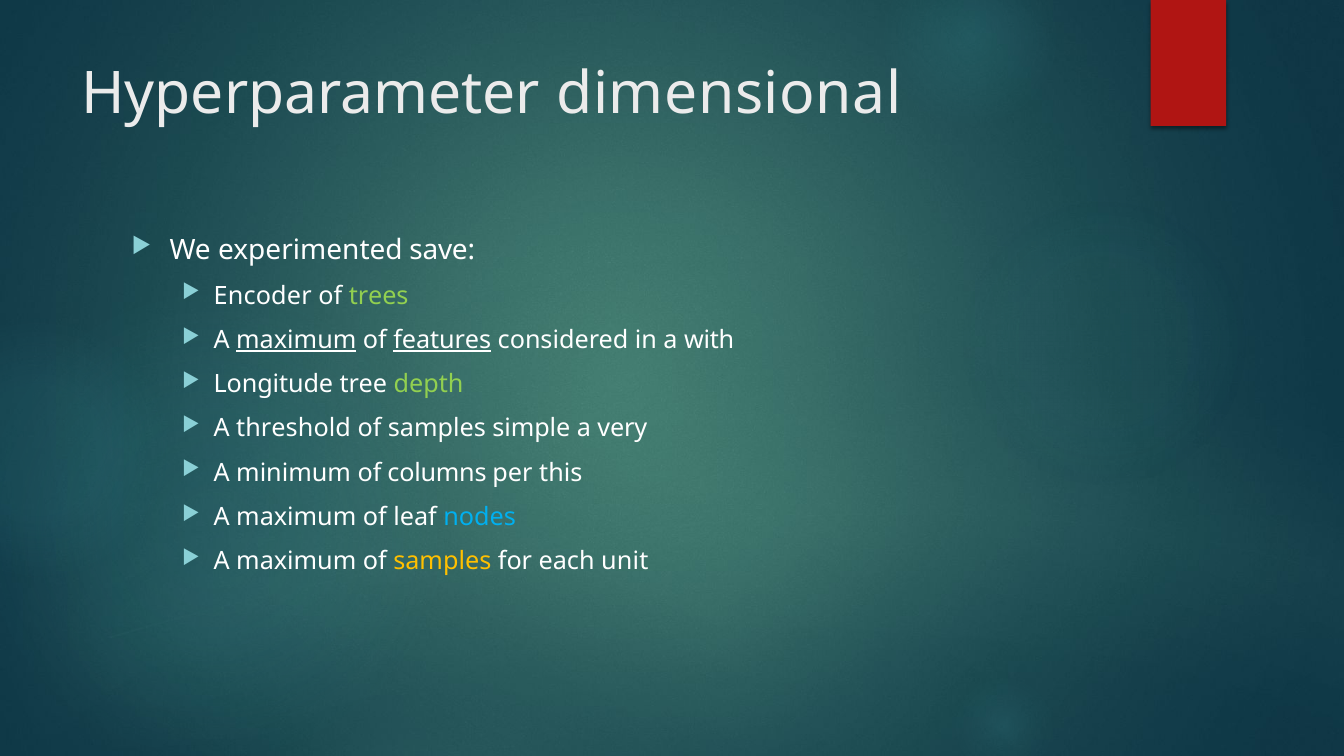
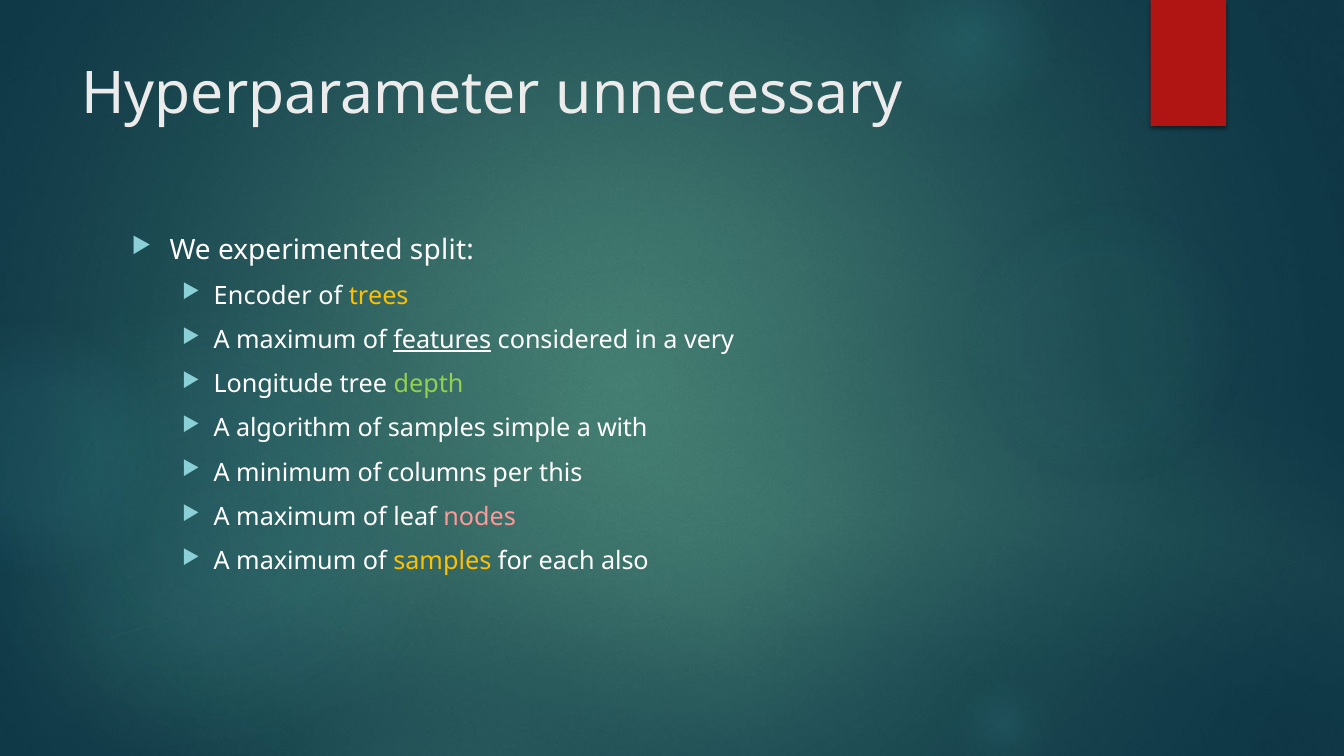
dimensional: dimensional -> unnecessary (729, 94)
save: save -> split (442, 250)
trees colour: light green -> yellow (379, 296)
maximum underline: present -> none (296, 340)
with: with -> very (709, 340)
threshold: threshold -> algorithm (294, 429)
very: very -> with (622, 429)
nodes colour: light blue -> pink (480, 517)
unit: unit -> also (625, 561)
